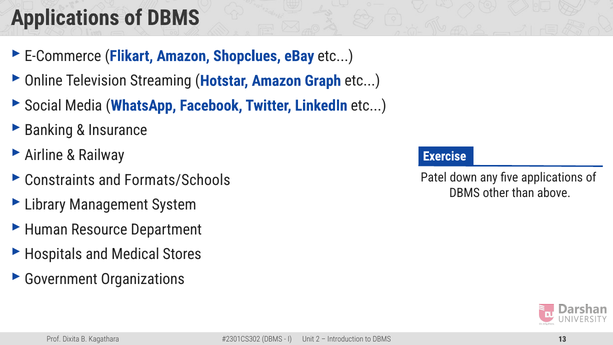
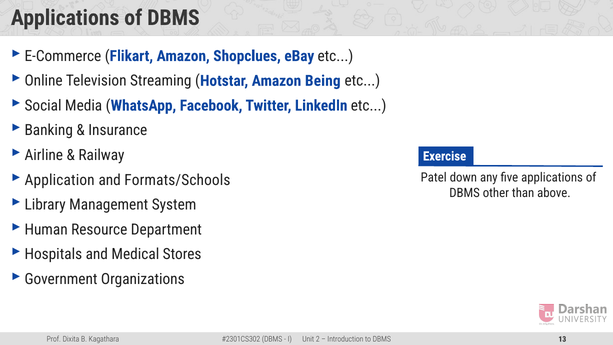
Graph: Graph -> Being (323, 81)
Constraints: Constraints -> Application (60, 180)
